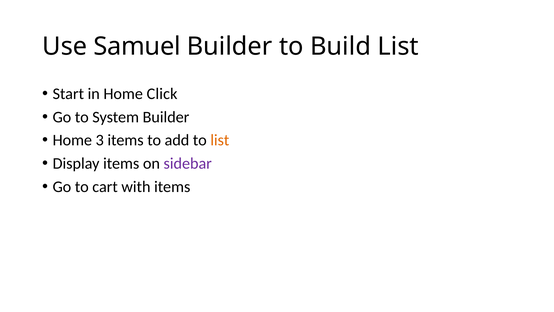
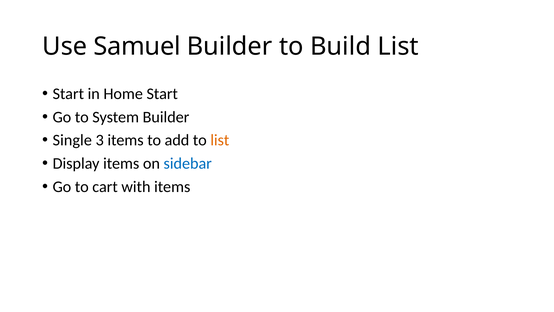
Home Click: Click -> Start (162, 94)
Home: Home -> Single (72, 140)
sidebar colour: purple -> blue (188, 163)
